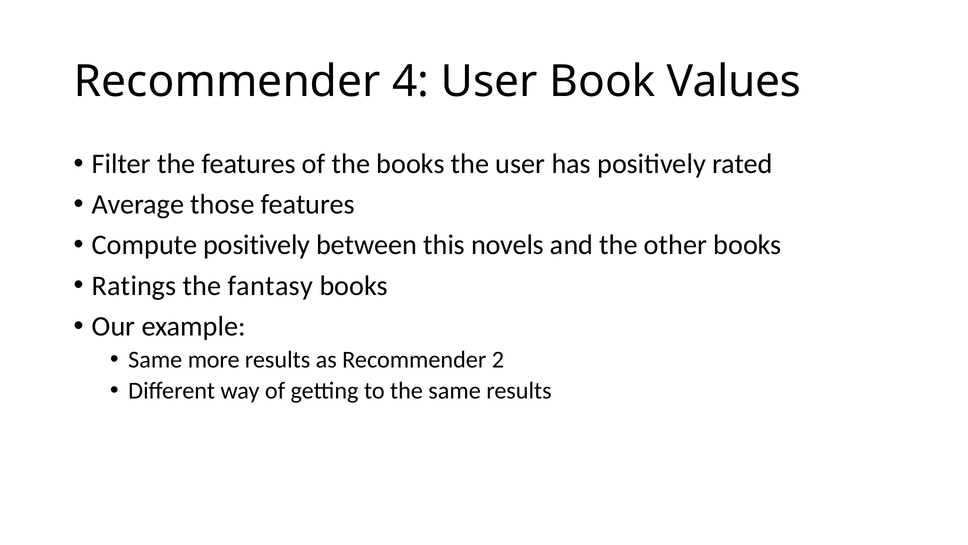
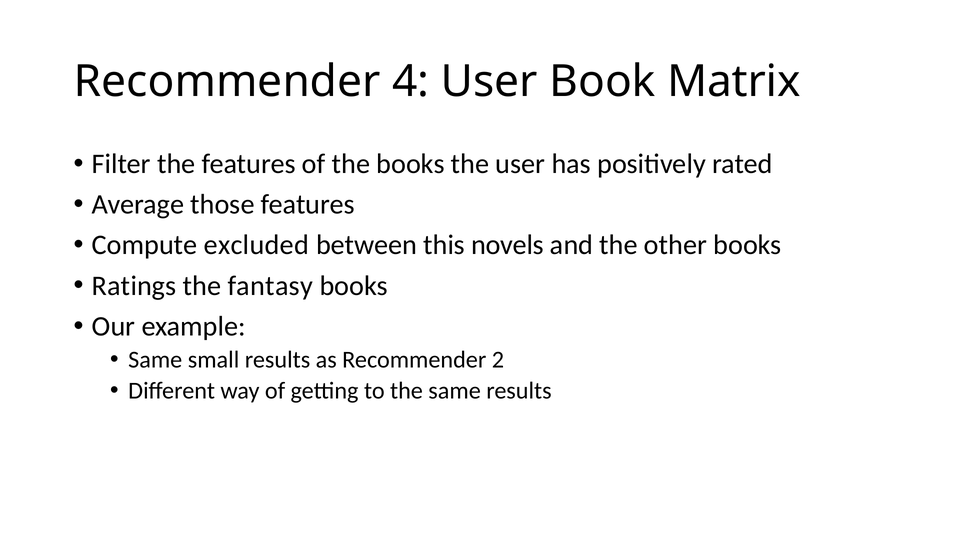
Values: Values -> Matrix (734, 81)
Compute positively: positively -> excluded (256, 245)
more: more -> small (214, 359)
